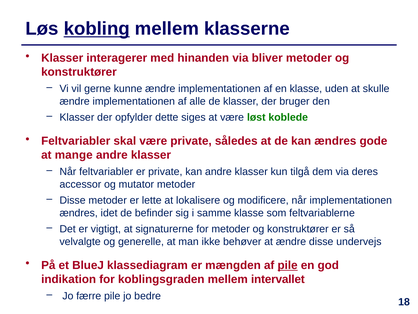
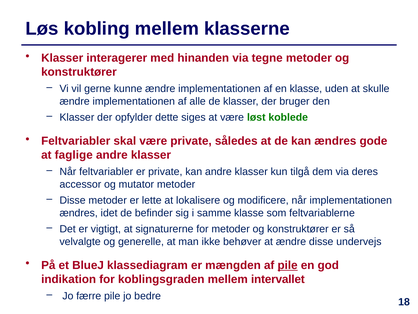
kobling underline: present -> none (97, 29)
bliver: bliver -> tegne (267, 58)
mange: mange -> faglige (74, 155)
